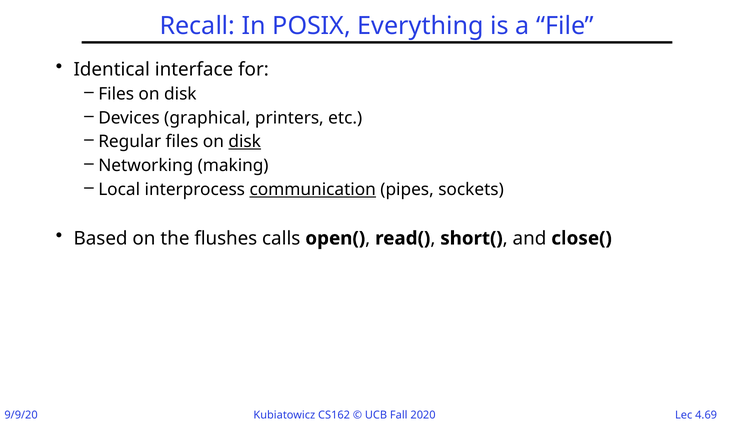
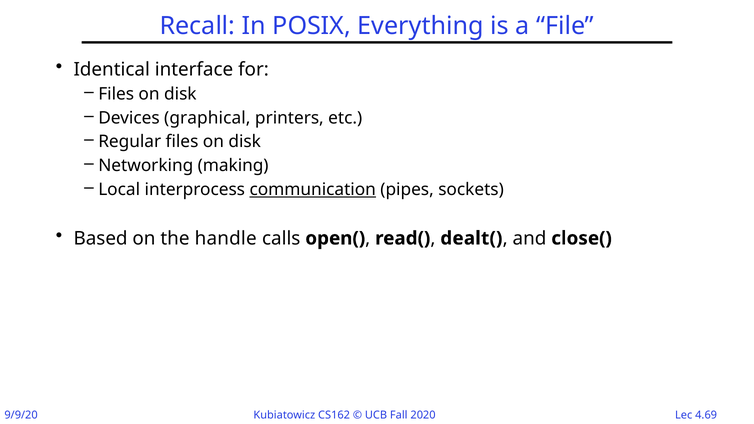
disk underline: present -> none (245, 142)
flushes: flushes -> handle (226, 238)
short(: short( -> dealt( (471, 238)
